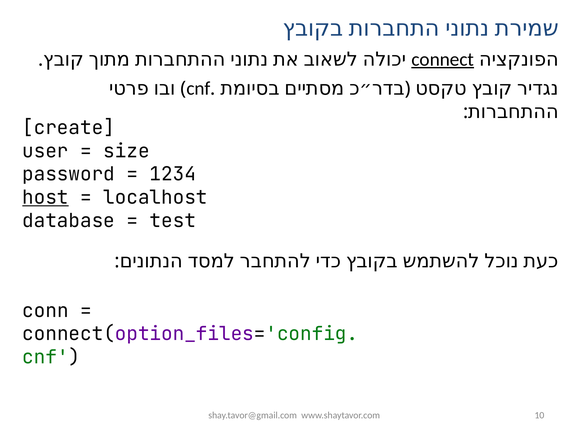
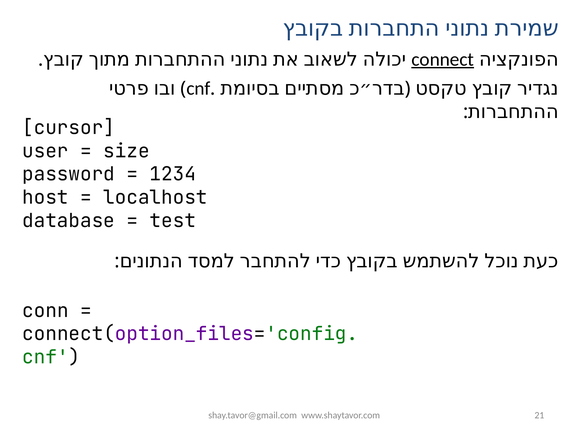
create: create -> cursor (69, 128)
host underline: present -> none (45, 197)
10: 10 -> 21 (539, 415)
